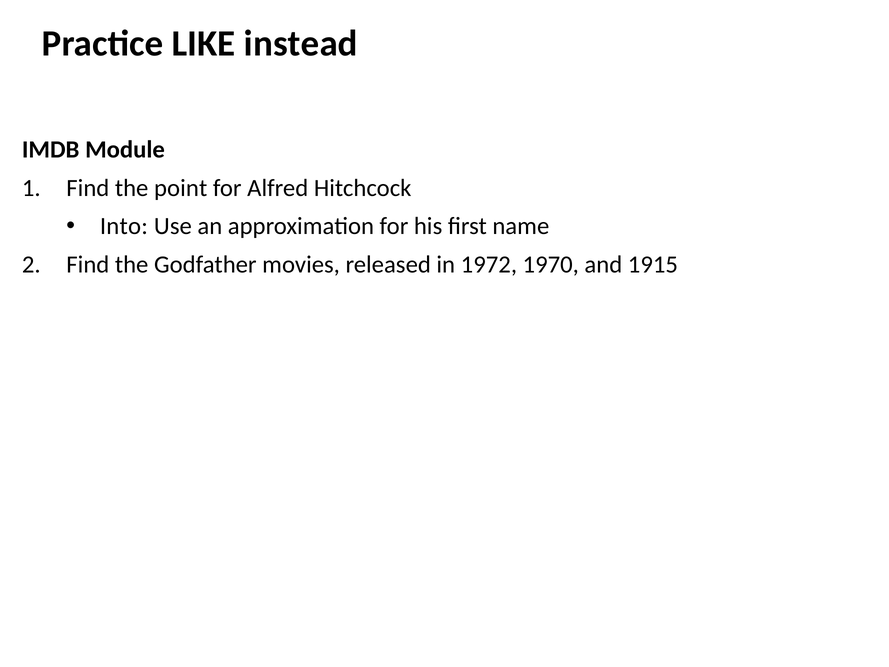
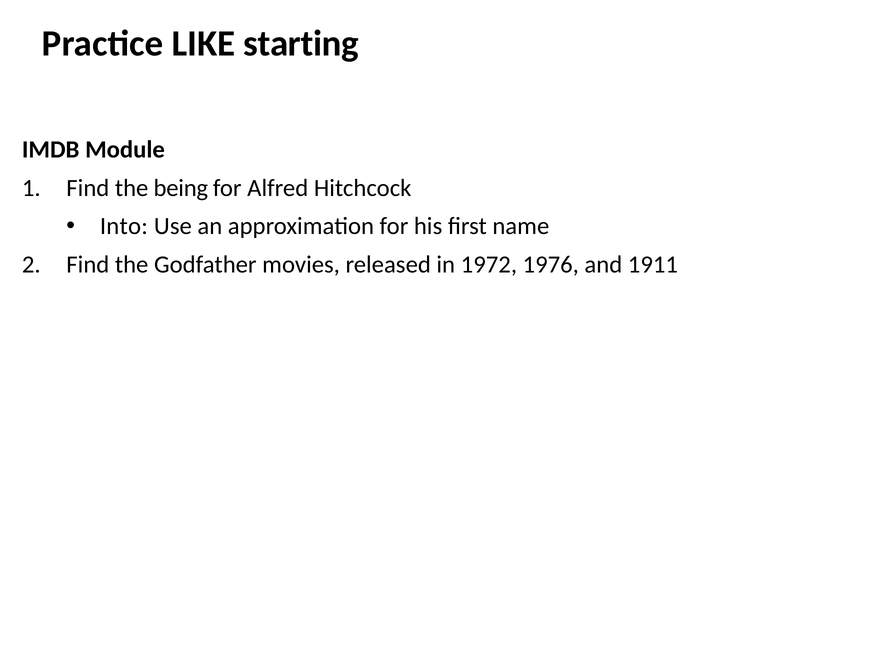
instead: instead -> starting (301, 44)
point: point -> being (181, 188)
1970: 1970 -> 1976 (551, 265)
1915: 1915 -> 1911 (653, 265)
